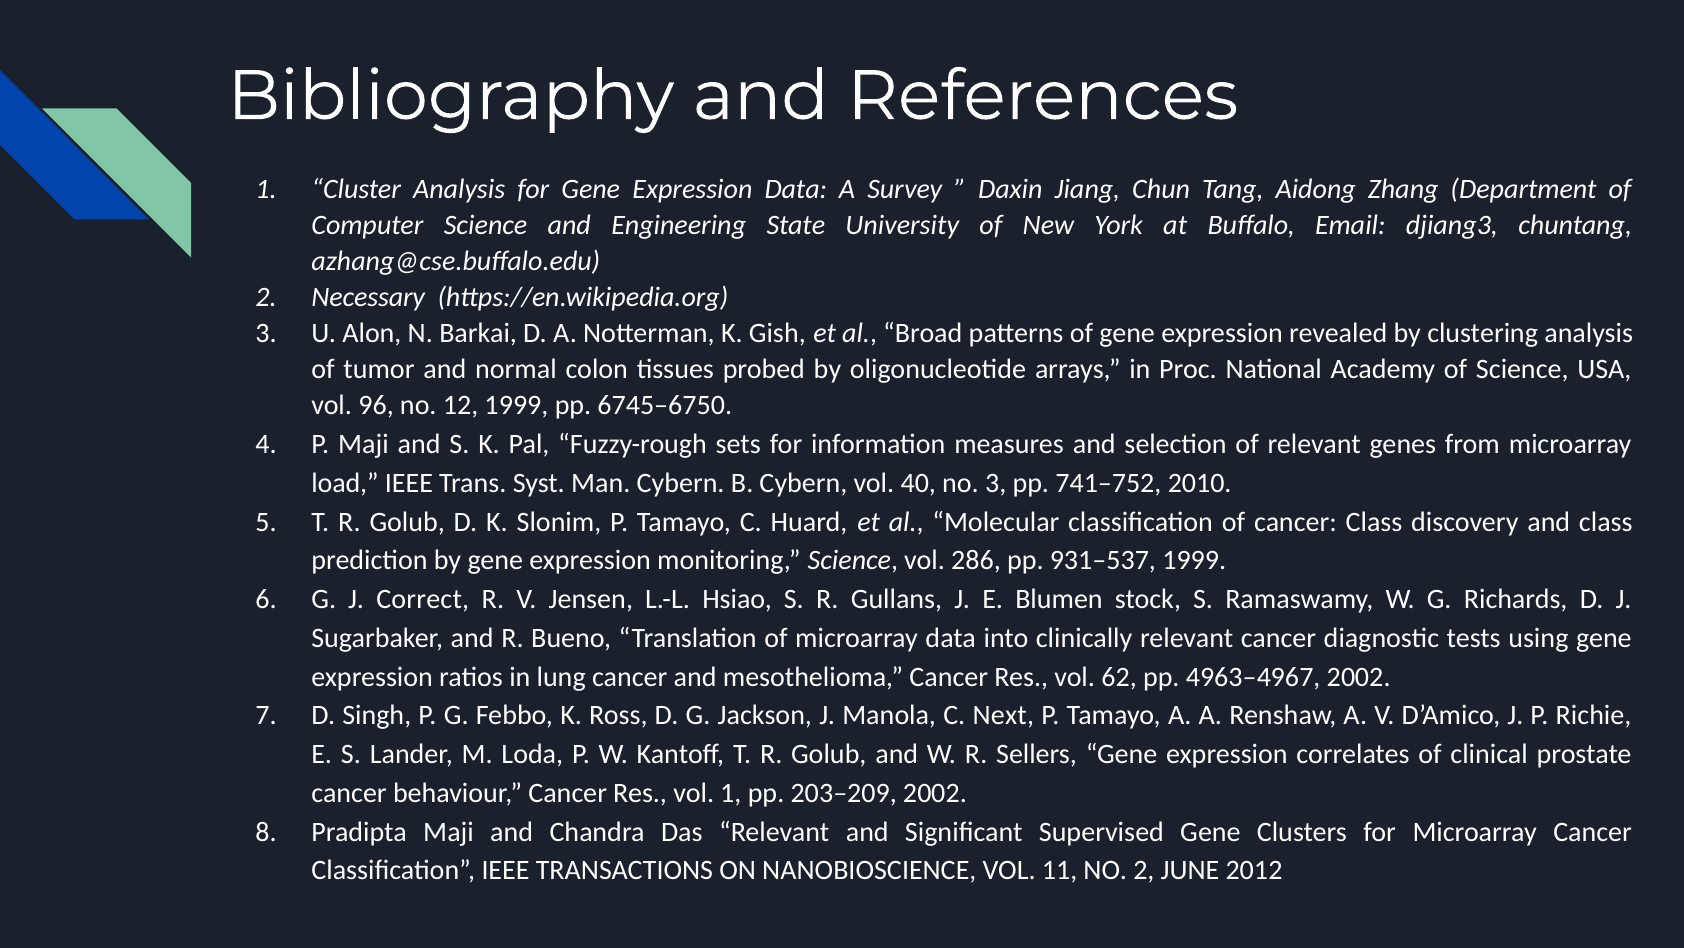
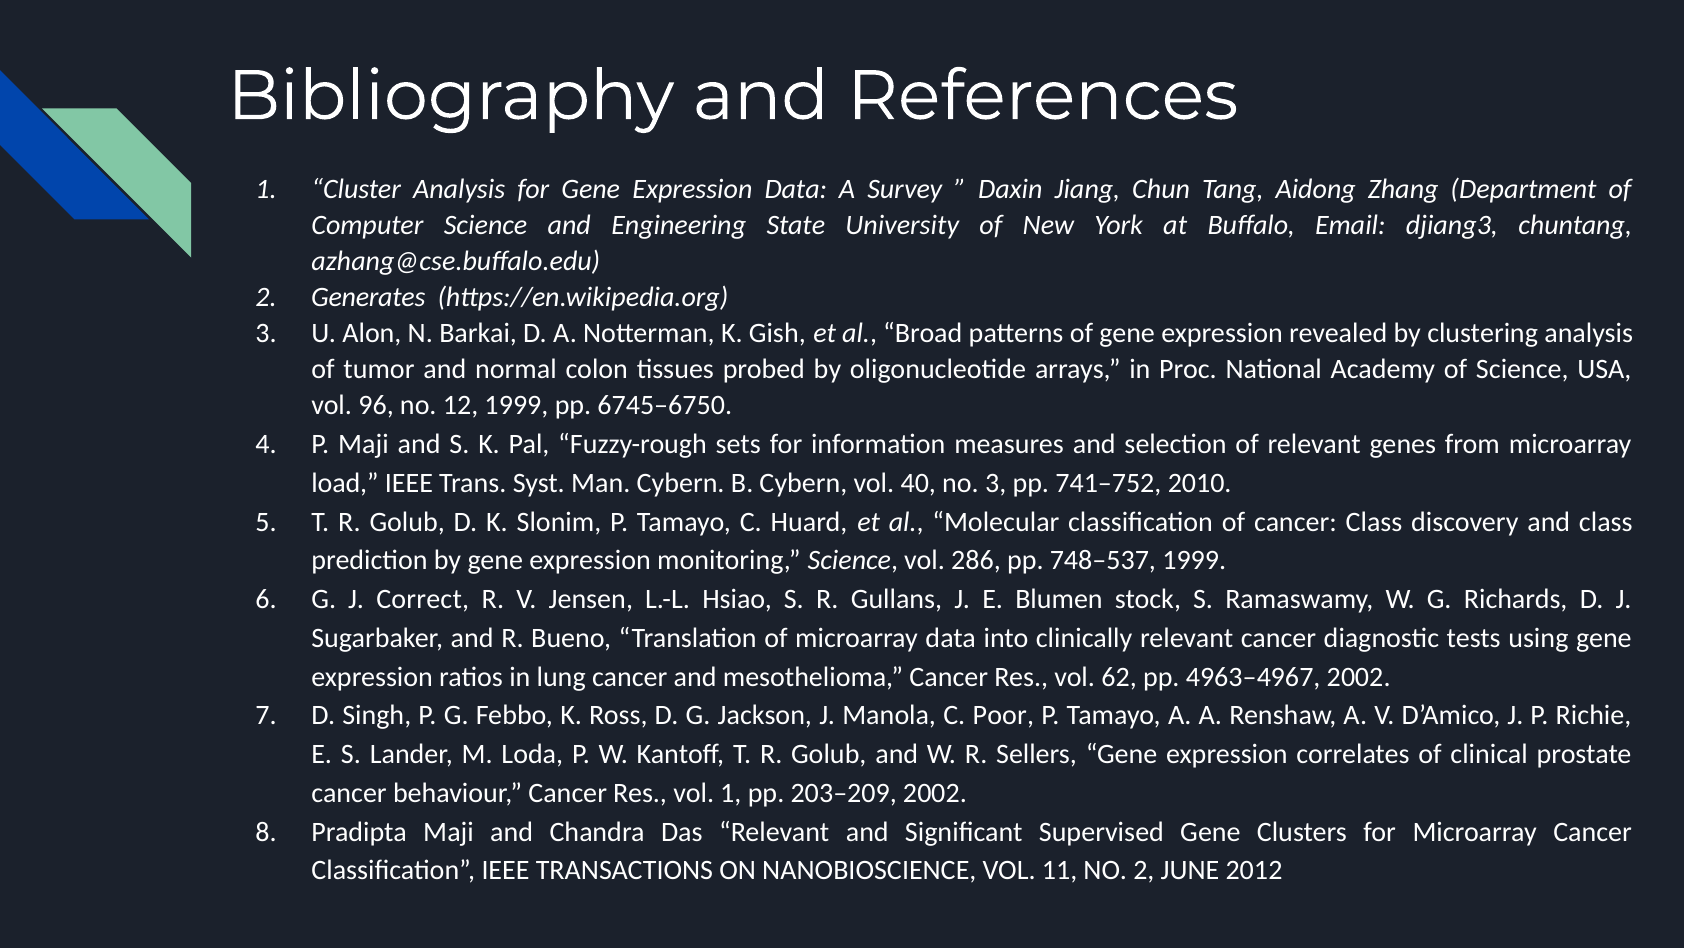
Necessary: Necessary -> Generates (368, 297)
931–537: 931–537 -> 748–537 (1103, 560)
Next: Next -> Poor (1003, 715)
